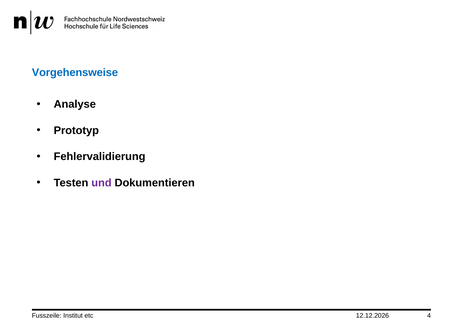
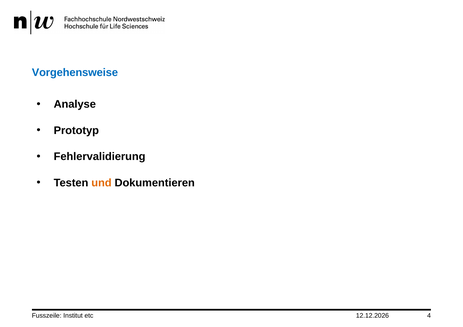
und colour: purple -> orange (101, 183)
